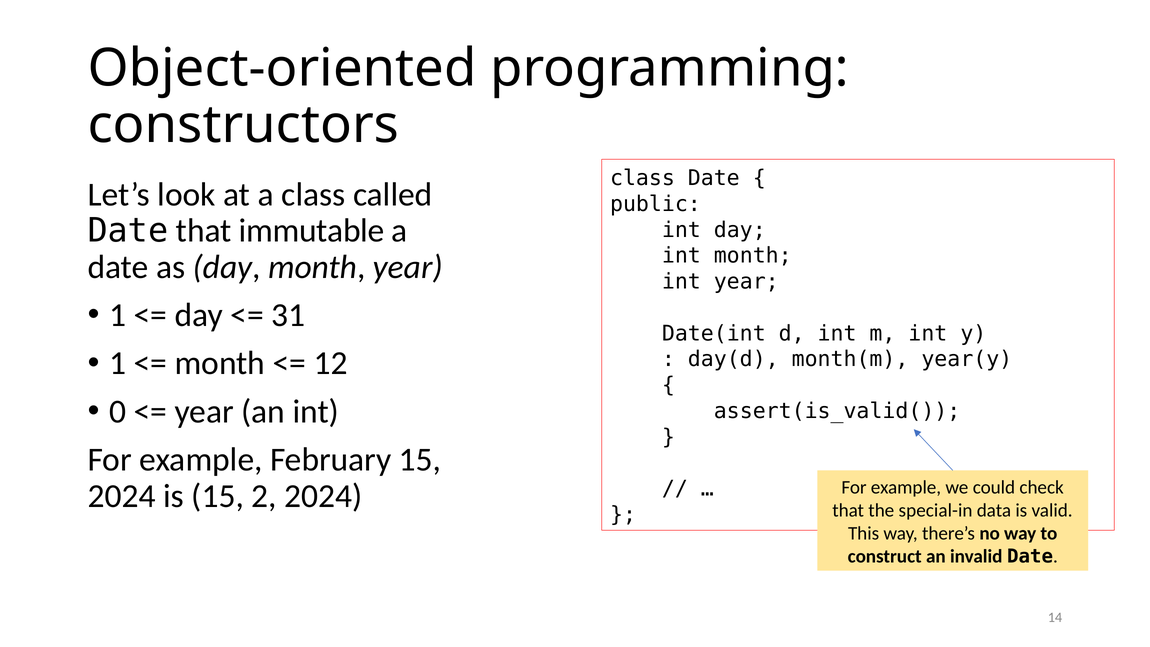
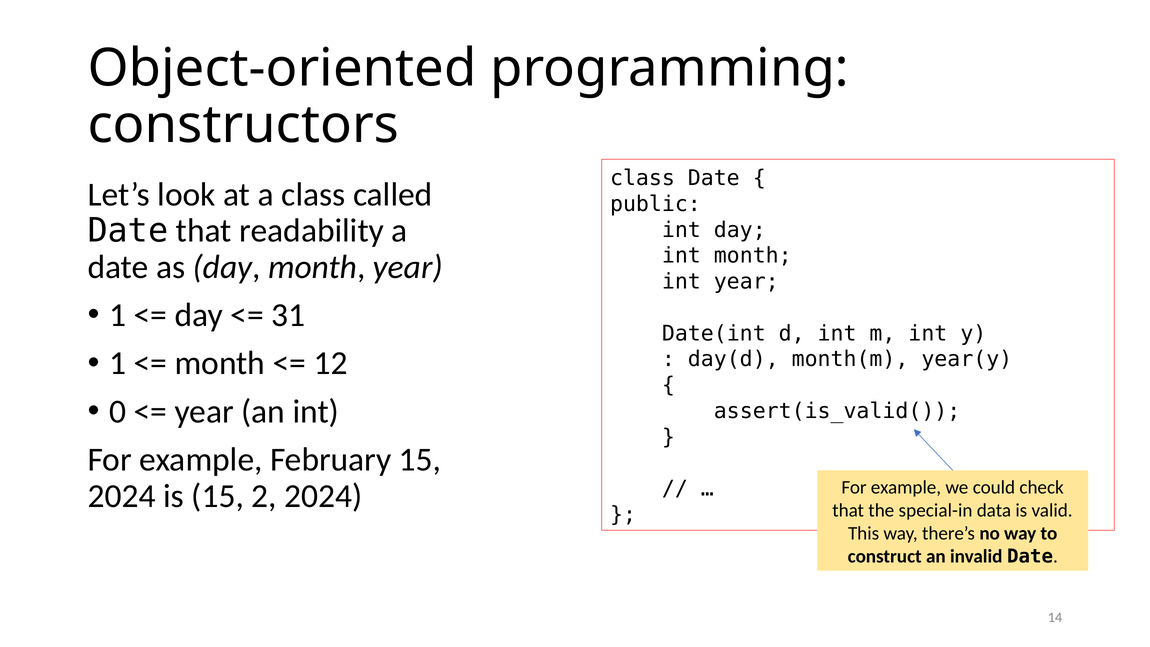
immutable: immutable -> readability (312, 231)
